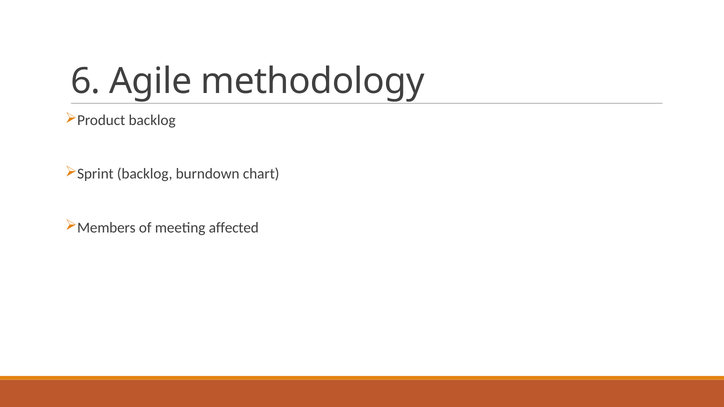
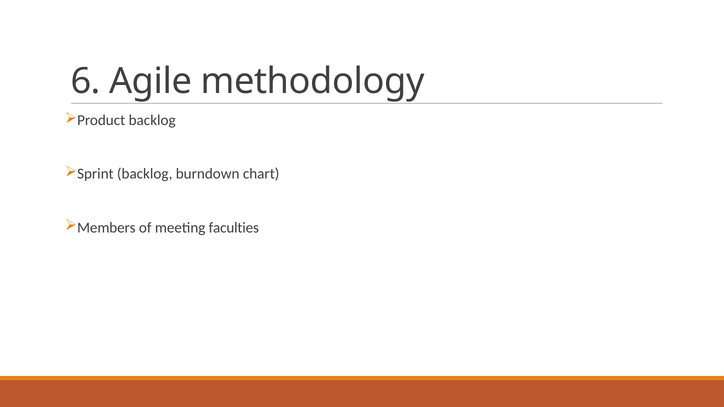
affected: affected -> faculties (234, 228)
